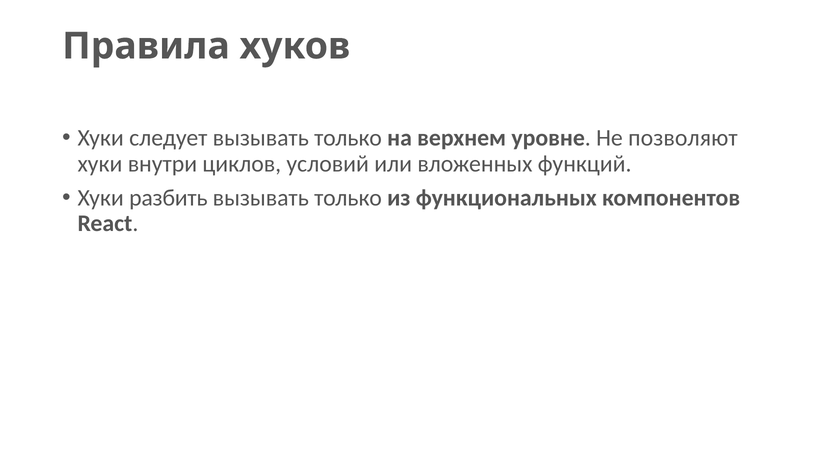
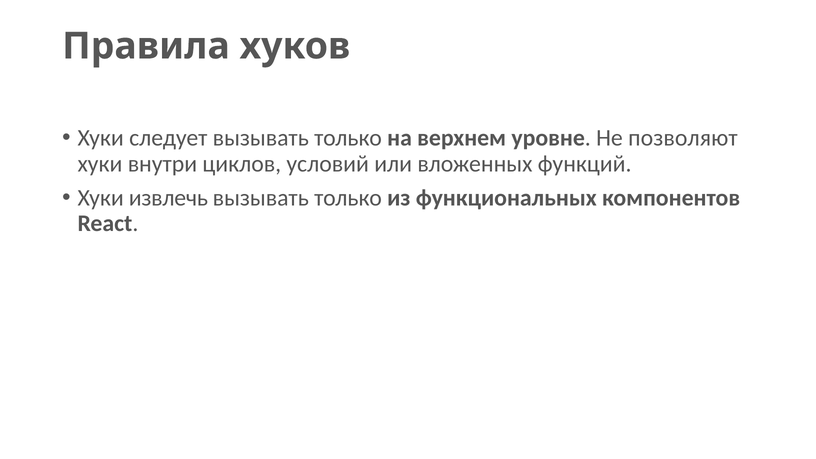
разбить: разбить -> извлечь (168, 198)
